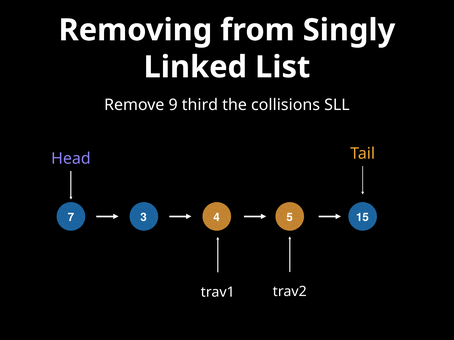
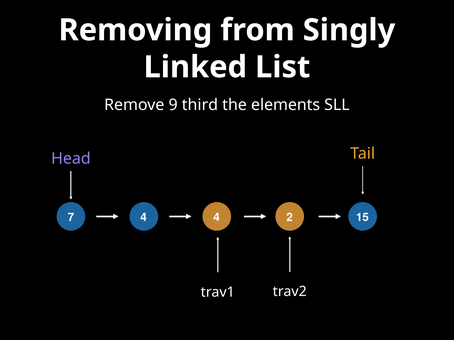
collisions: collisions -> elements (286, 105)
7 3: 3 -> 4 (144, 218)
5: 5 -> 2 (290, 218)
